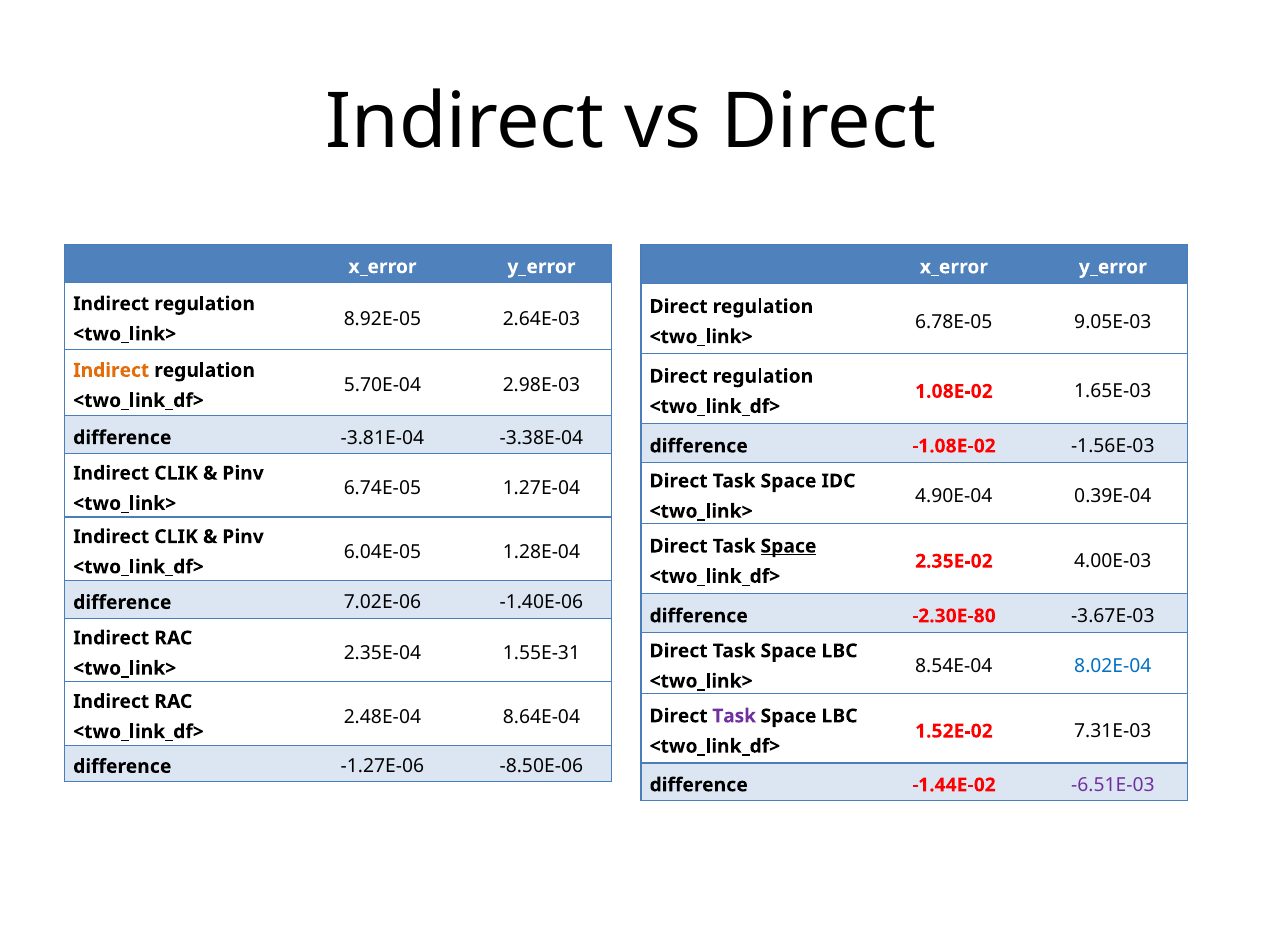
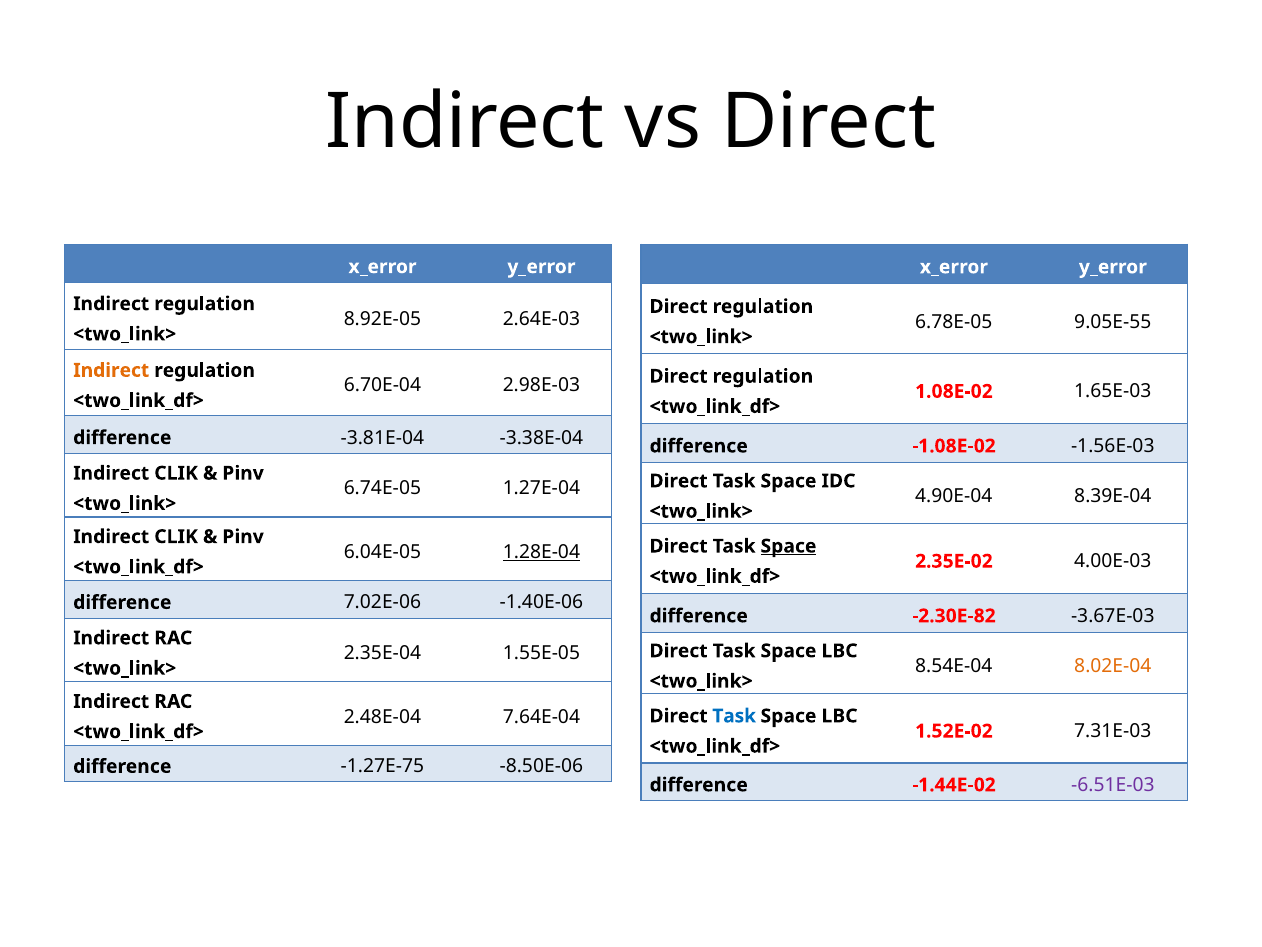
9.05E-03: 9.05E-03 -> 9.05E-55 (1113, 322)
5.70E-04: 5.70E-04 -> 6.70E-04 (382, 385)
0.39E-04: 0.39E-04 -> 8.39E-04 (1113, 496)
1.28E-04 underline: none -> present (541, 552)
-2.30E-80: -2.30E-80 -> -2.30E-82 (954, 616)
1.55E-31: 1.55E-31 -> 1.55E-05 (541, 653)
8.02E-04 colour: blue -> orange (1113, 666)
8.64E-04: 8.64E-04 -> 7.64E-04 (541, 716)
Task colour: purple -> blue (734, 716)
-1.27E-06: -1.27E-06 -> -1.27E-75 (382, 766)
